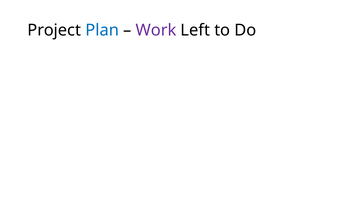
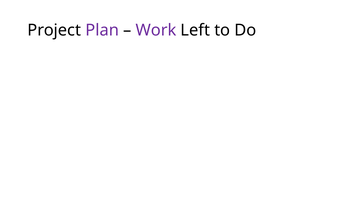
Plan colour: blue -> purple (102, 30)
